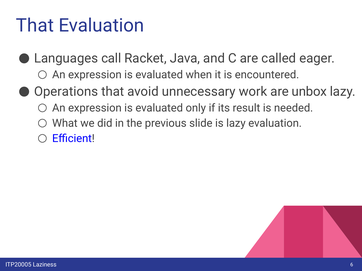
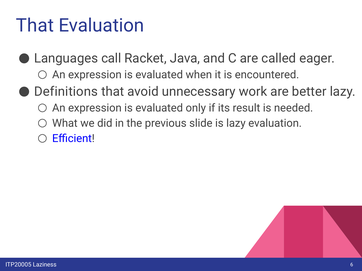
Operations: Operations -> Definitions (66, 92)
unbox: unbox -> better (309, 92)
